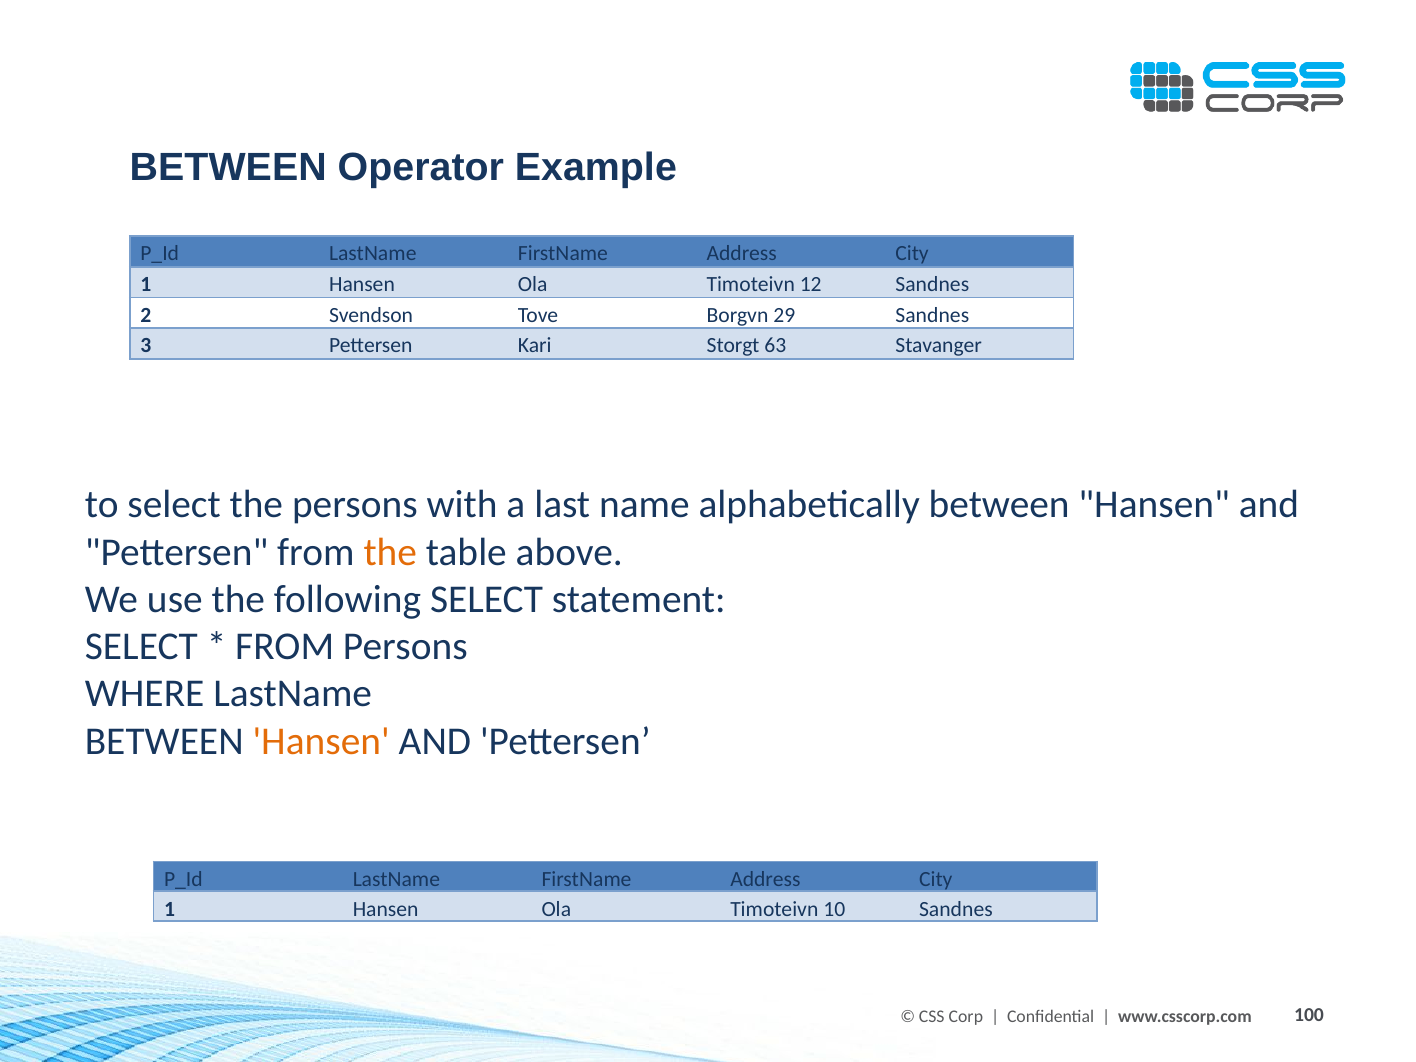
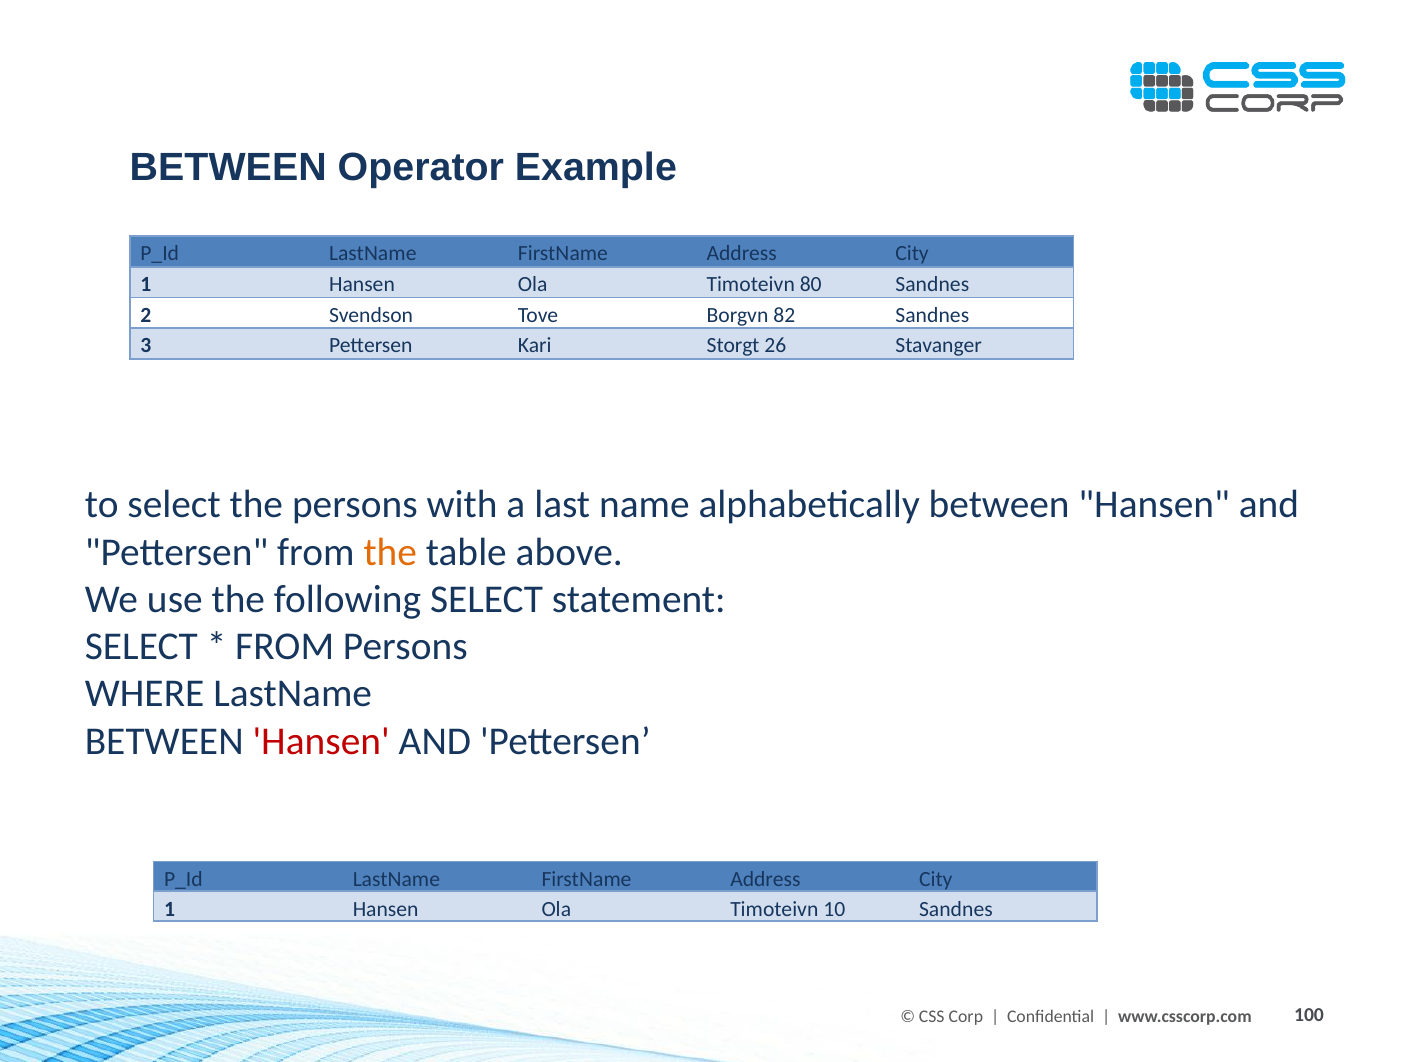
12: 12 -> 80 (811, 284)
29: 29 -> 82 (784, 315)
63: 63 -> 26 (775, 346)
Hansen colour: orange -> red (321, 741)
